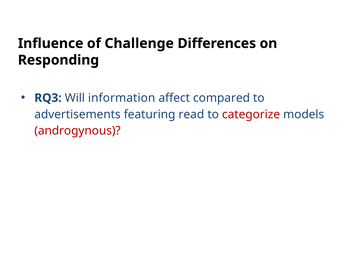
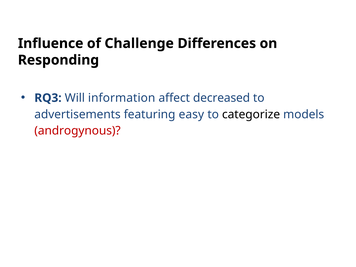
compared: compared -> decreased (222, 98)
read: read -> easy (191, 114)
categorize colour: red -> black (251, 114)
